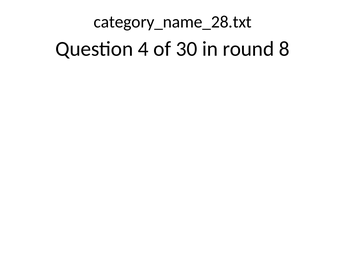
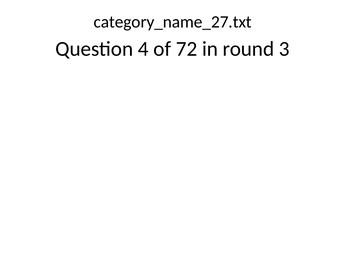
category_name_28.txt: category_name_28.txt -> category_name_27.txt (173, 22)
30: 30 -> 72 (187, 49)
8: 8 -> 3 (284, 49)
